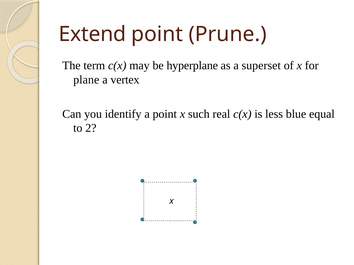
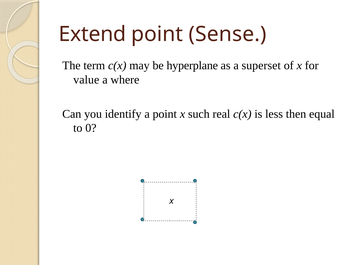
Prune: Prune -> Sense (228, 34)
plane: plane -> value (86, 80)
vertex: vertex -> where (125, 80)
blue: blue -> then (296, 114)
2: 2 -> 0 (91, 128)
